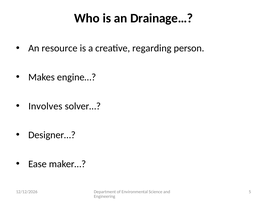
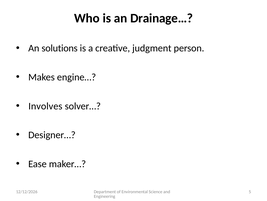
resource: resource -> solutions (60, 48)
regarding: regarding -> judgment (152, 48)
